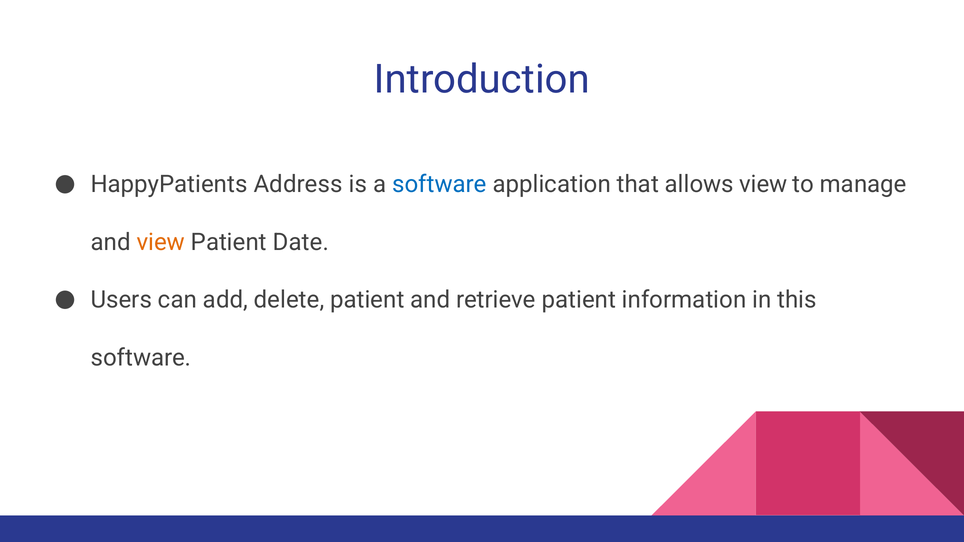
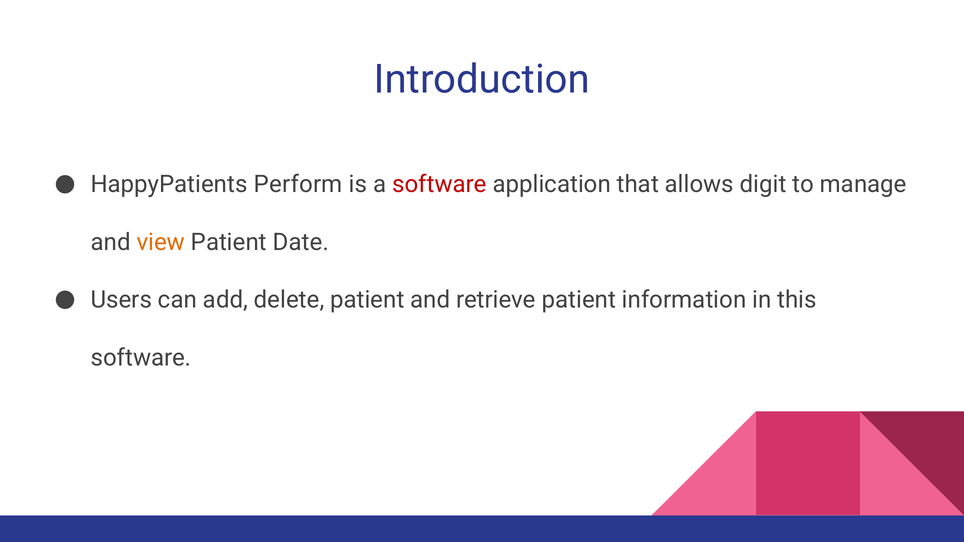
Address: Address -> Perform (298, 184)
software colour: blue -> red (439, 184)
allows view: view -> digit (763, 184)
